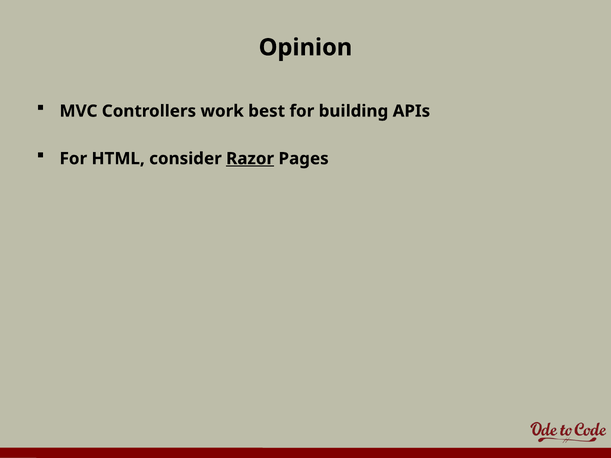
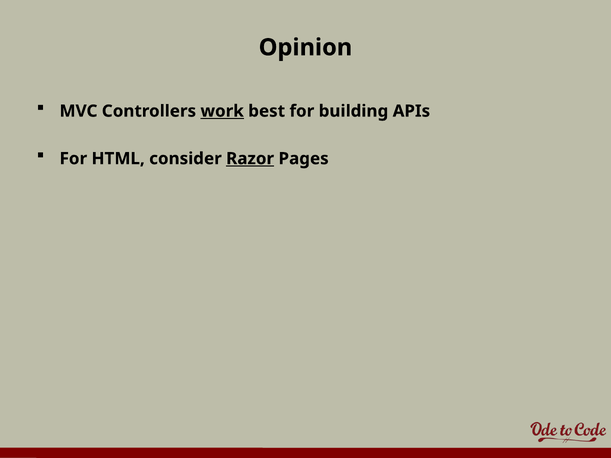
work underline: none -> present (222, 111)
